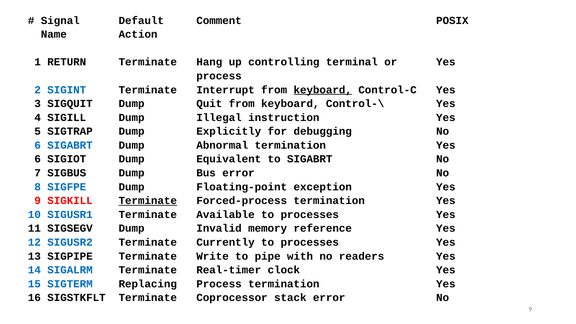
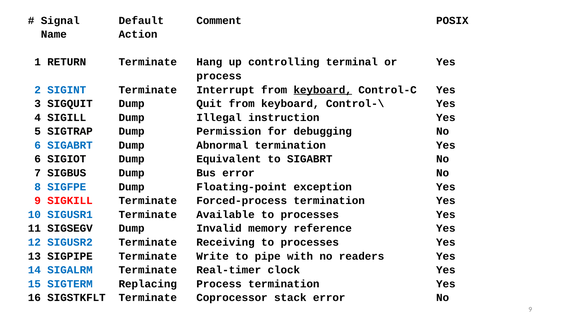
Explicitly: Explicitly -> Permission (229, 131)
Terminate underline: present -> none (148, 201)
Currently: Currently -> Receiving (226, 242)
